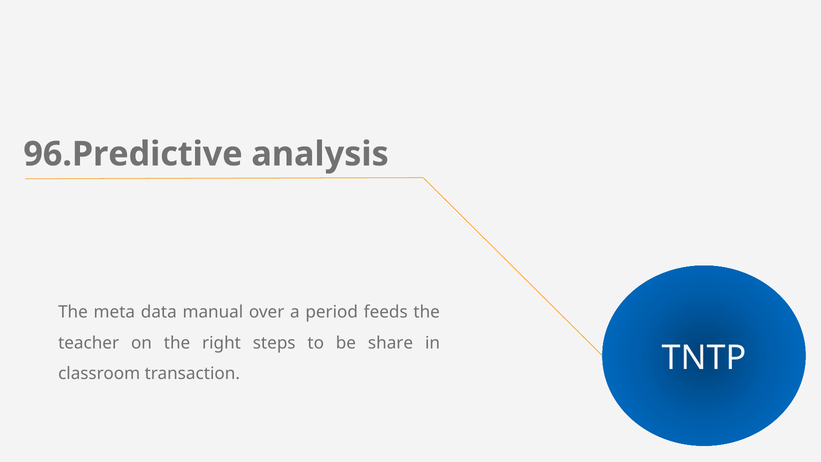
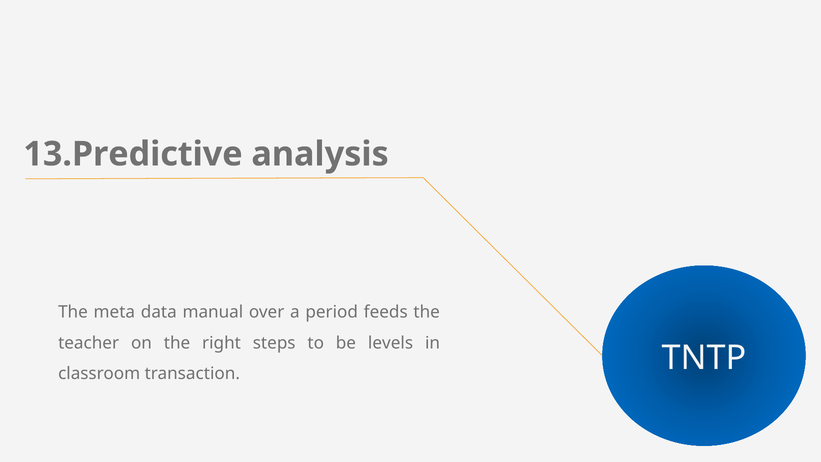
96.Predictive: 96.Predictive -> 13.Predictive (133, 154)
share: share -> levels (391, 343)
